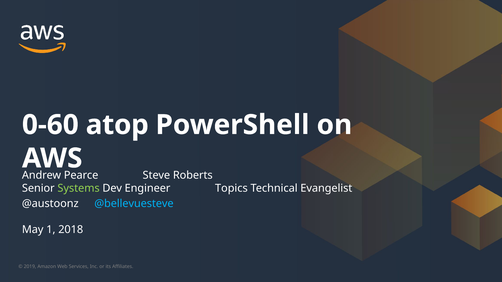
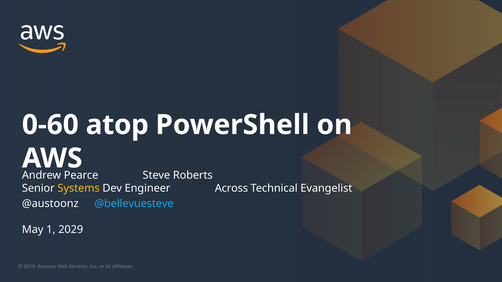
Systems colour: light green -> yellow (79, 189)
Topics: Topics -> Across (231, 189)
2018: 2018 -> 2029 (71, 230)
